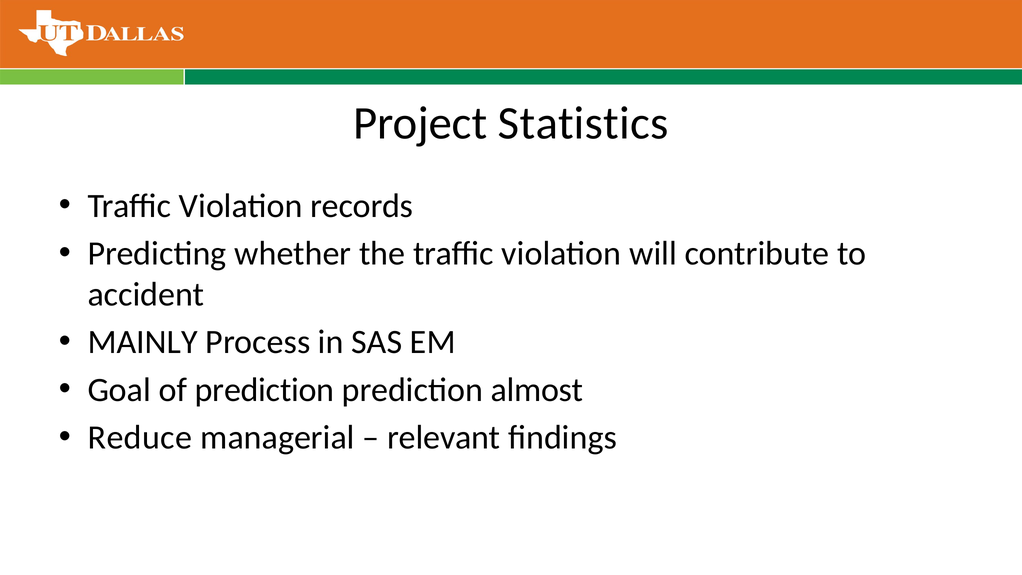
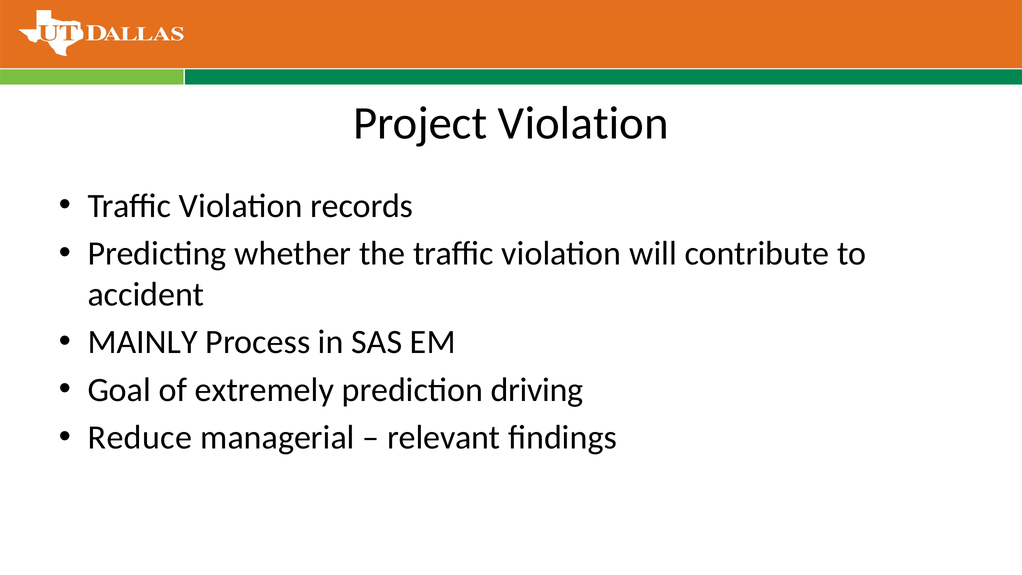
Project Statistics: Statistics -> Violation (583, 123)
of prediction: prediction -> extremely (264, 390)
almost: almost -> driving (537, 390)
